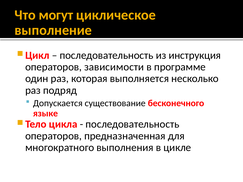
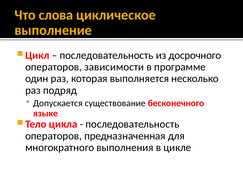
могут: могут -> слова (56, 15)
инструкция: инструкция -> досрочного (195, 55)
